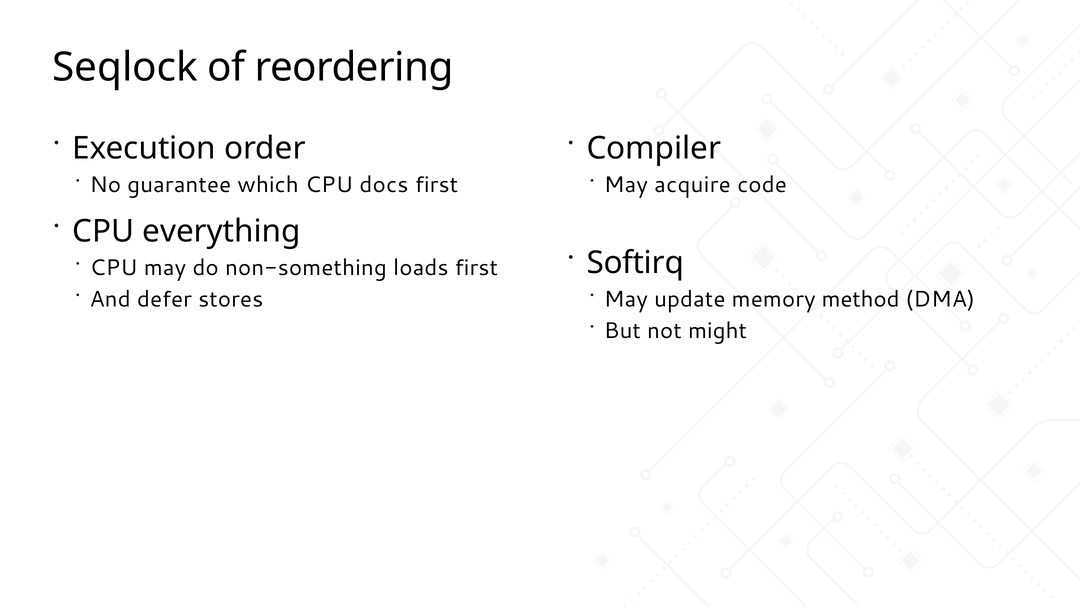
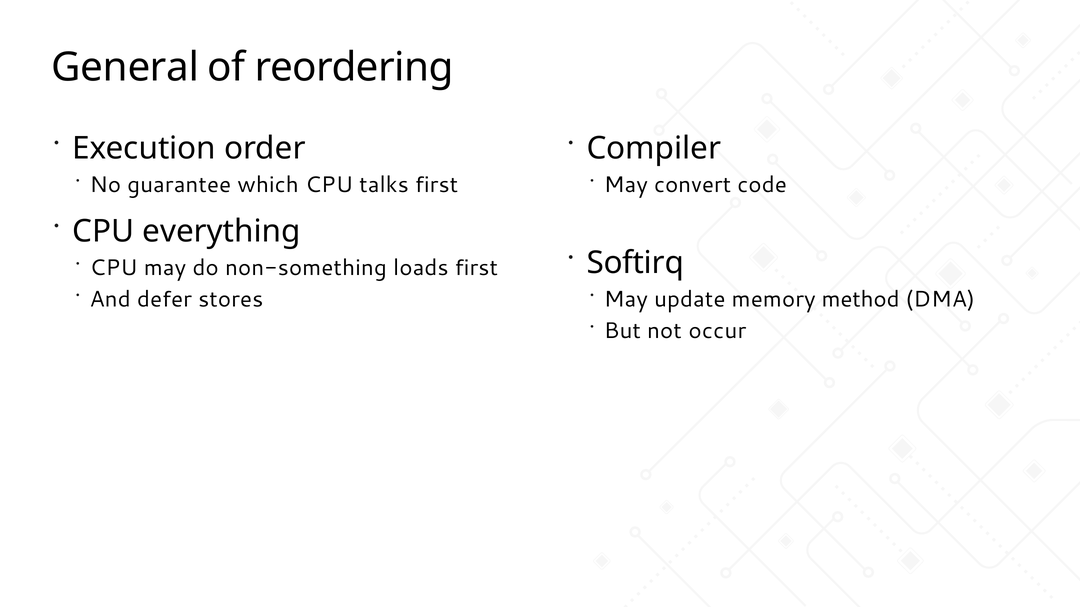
Seqlock: Seqlock -> General (125, 68)
docs: docs -> talks (384, 185)
acquire: acquire -> convert (693, 185)
might: might -> occur (717, 331)
